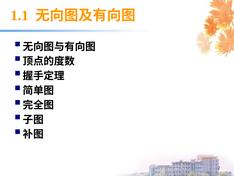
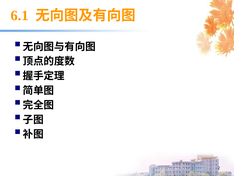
1.1: 1.1 -> 6.1 (20, 15)
